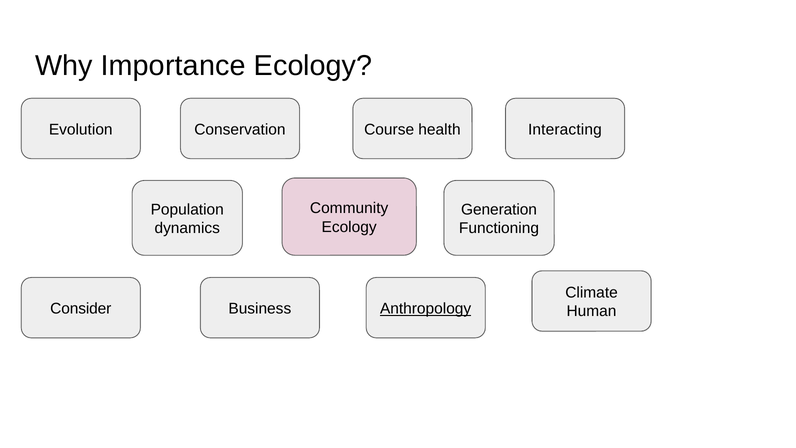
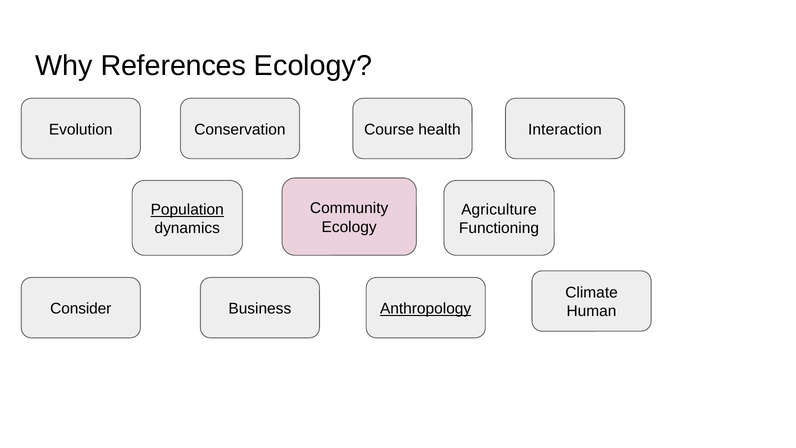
Importance: Importance -> References (173, 66)
Interacting: Interacting -> Interaction (565, 129)
Population underline: none -> present (187, 210)
Generation: Generation -> Agriculture (499, 210)
